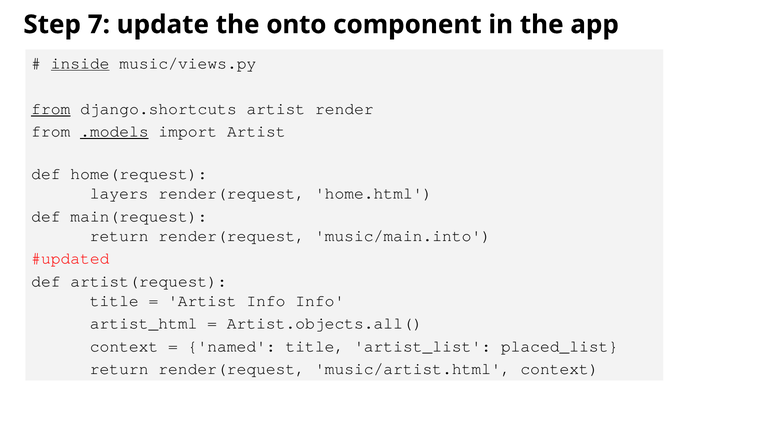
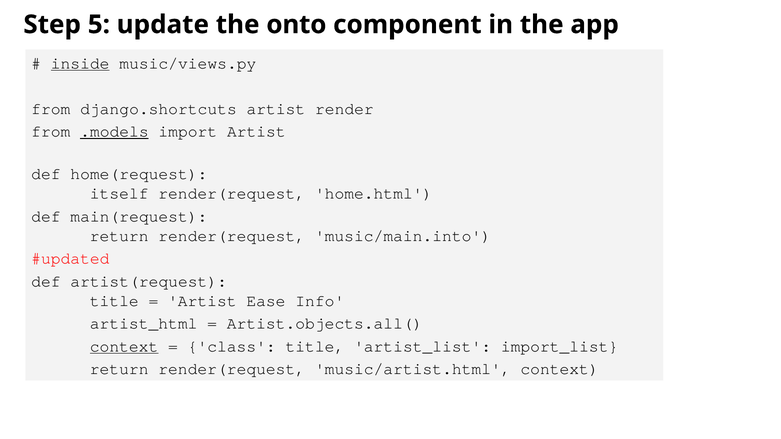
7: 7 -> 5 (99, 25)
from underline: present -> none (51, 109)
layers: layers -> itself (119, 194)
Artist Info: Info -> Ease (266, 301)
context underline: none -> present (124, 346)
named: named -> class (232, 346)
placed_list: placed_list -> import_list (560, 346)
